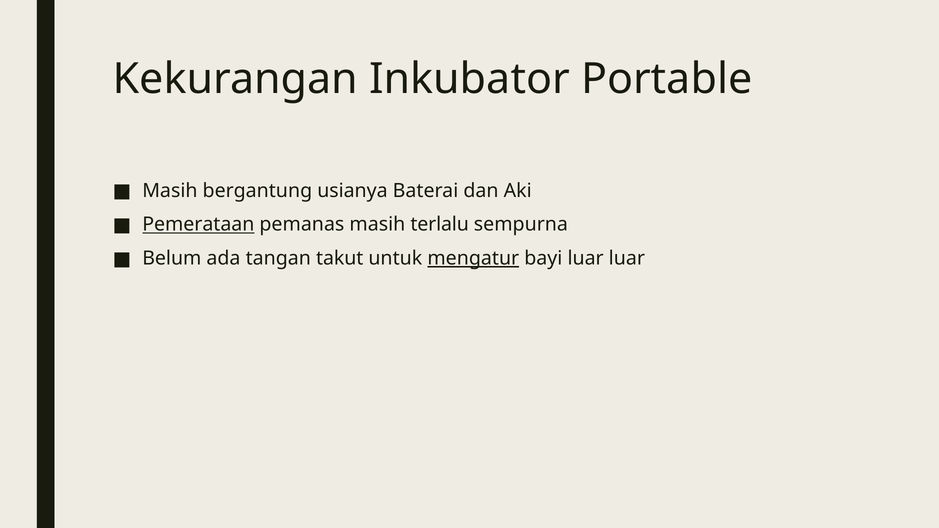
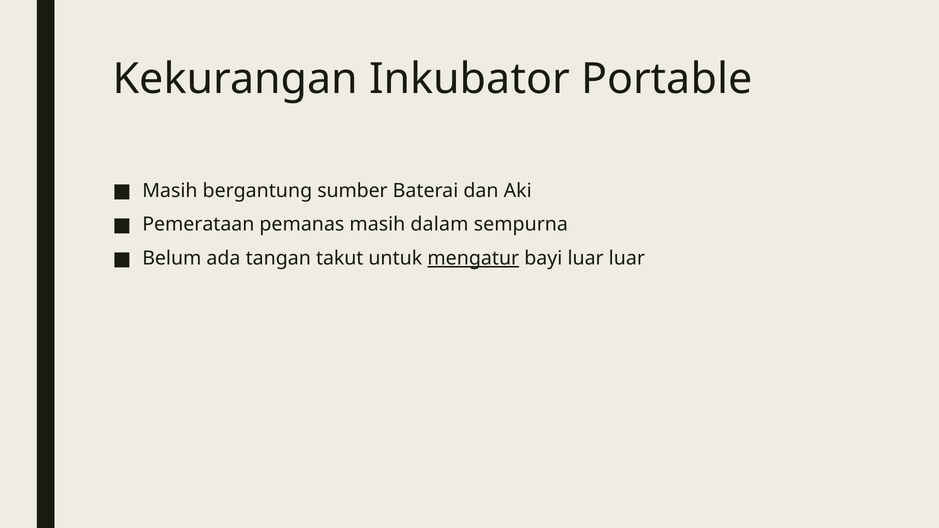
usianya: usianya -> sumber (352, 191)
Pemerataan underline: present -> none (198, 225)
terlalu: terlalu -> dalam (439, 225)
